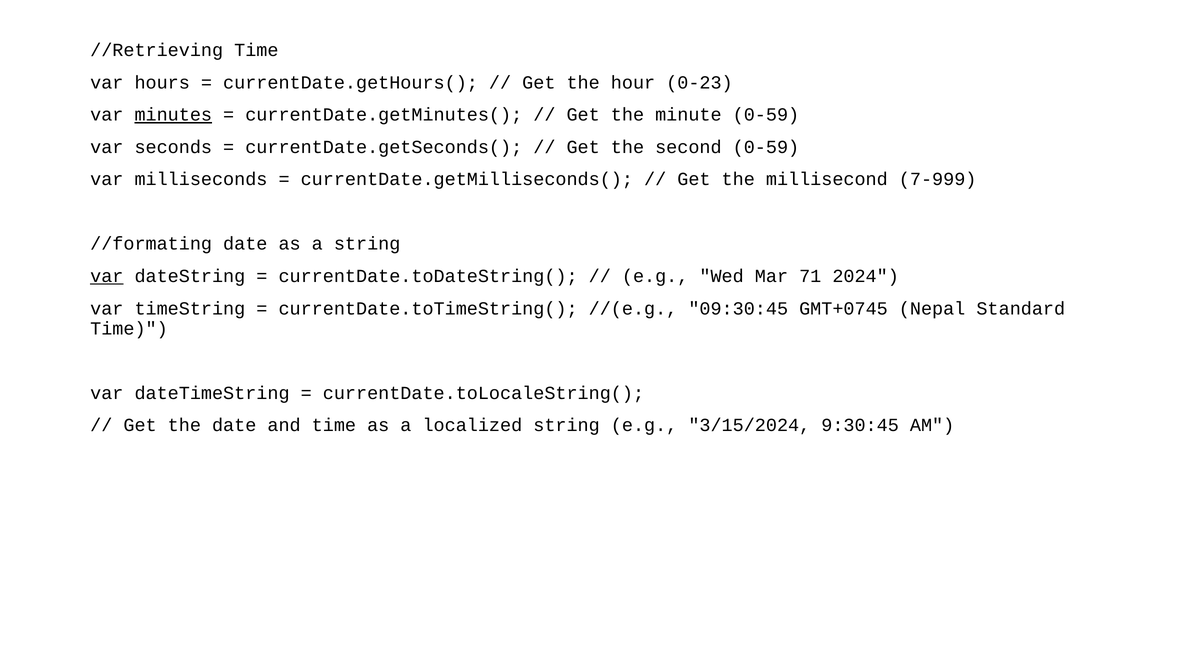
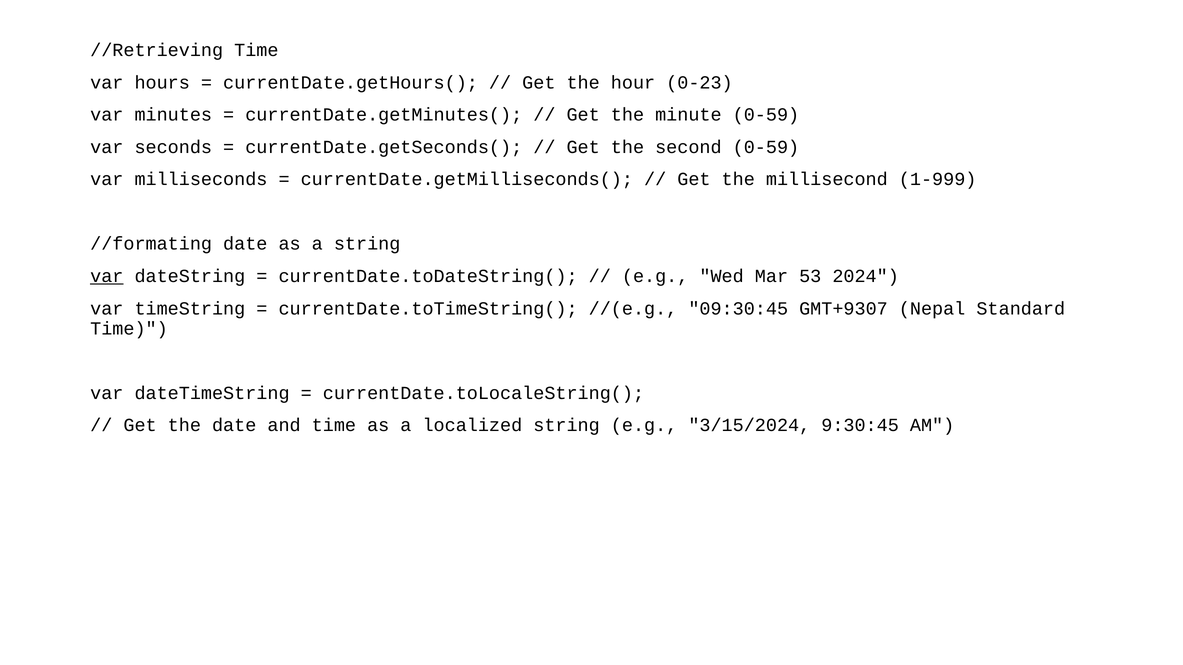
minutes underline: present -> none (173, 115)
7-999: 7-999 -> 1-999 (938, 179)
71: 71 -> 53 (810, 276)
GMT+0745: GMT+0745 -> GMT+9307 (843, 309)
